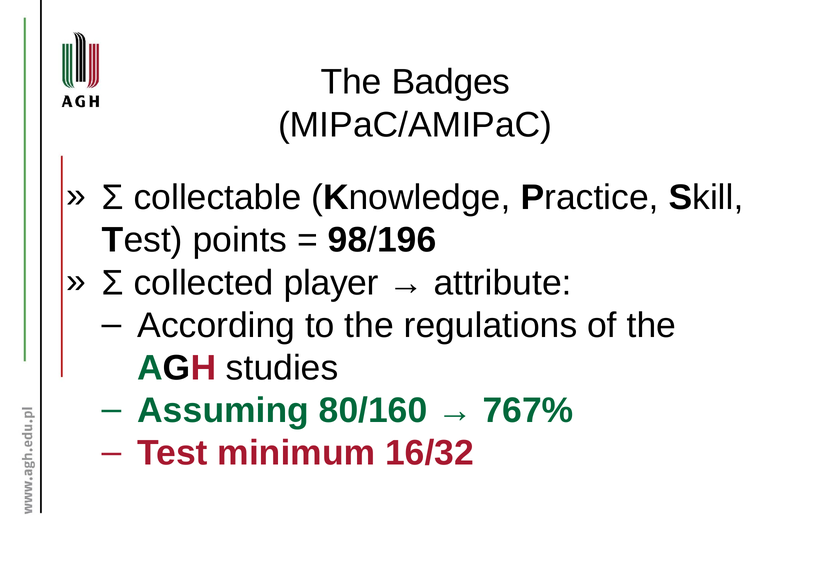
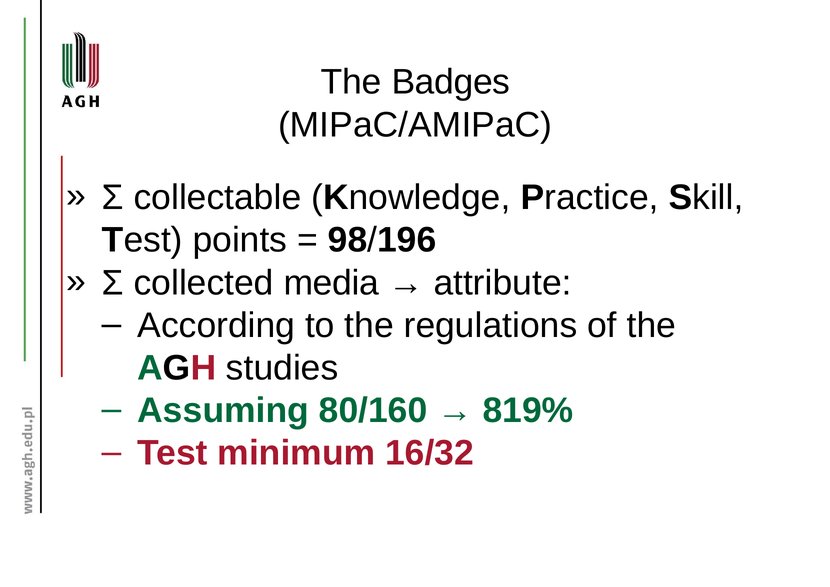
player: player -> media (331, 283)
767%: 767% -> 819% (528, 411)
